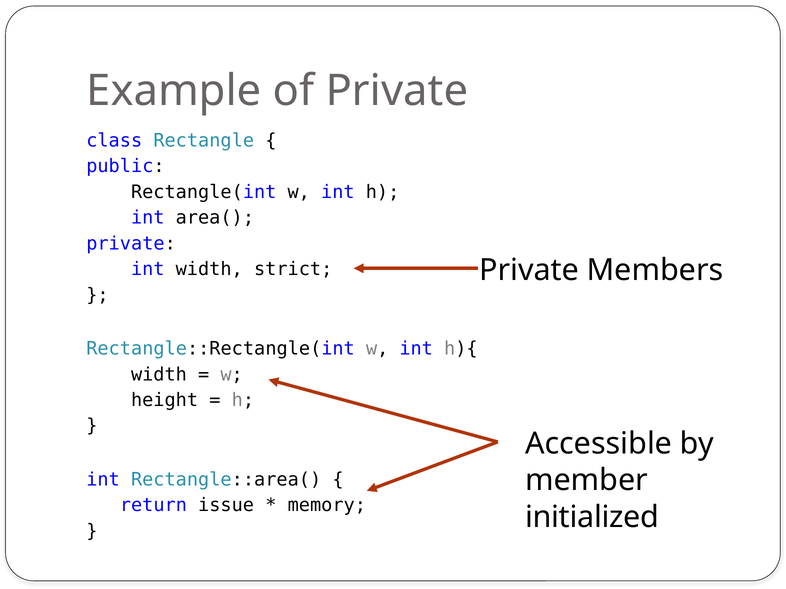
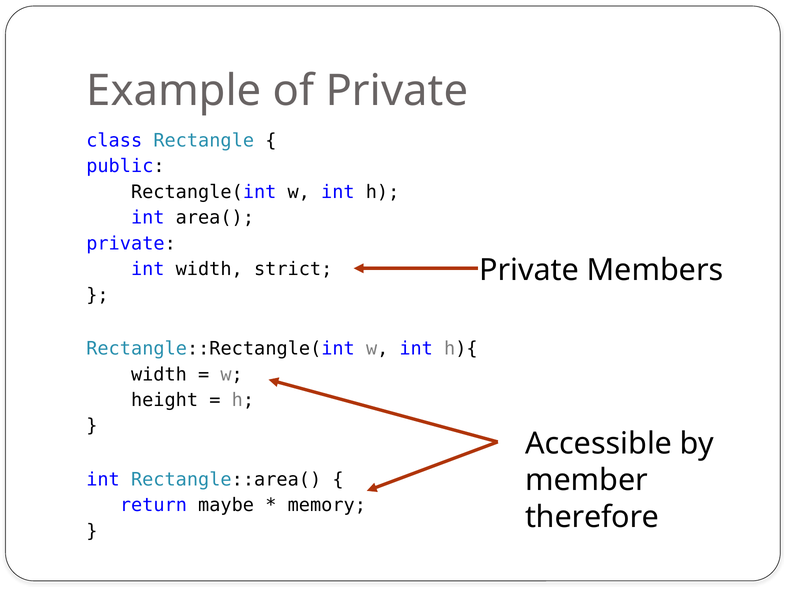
issue: issue -> maybe (226, 506)
initialized: initialized -> therefore (592, 518)
